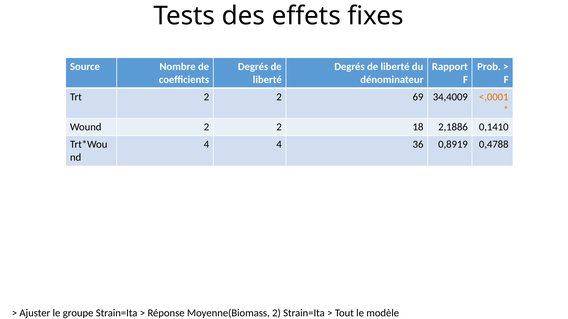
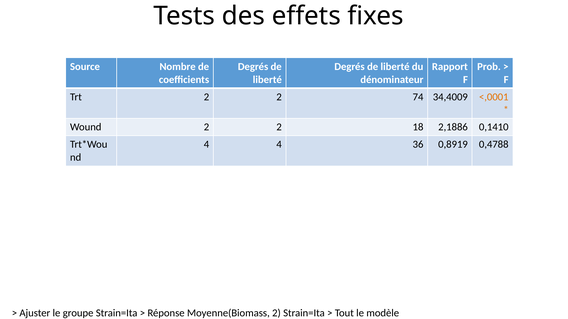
69: 69 -> 74 (418, 97)
